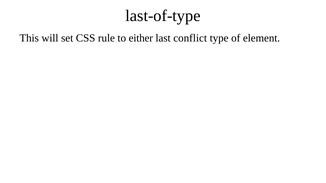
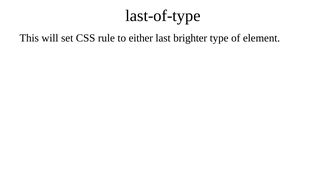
conflict: conflict -> brighter (190, 38)
